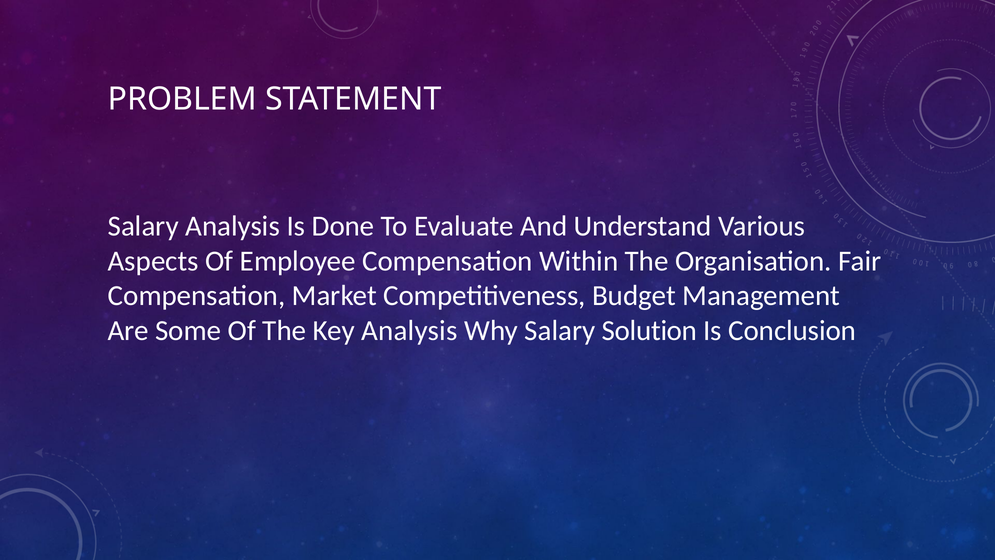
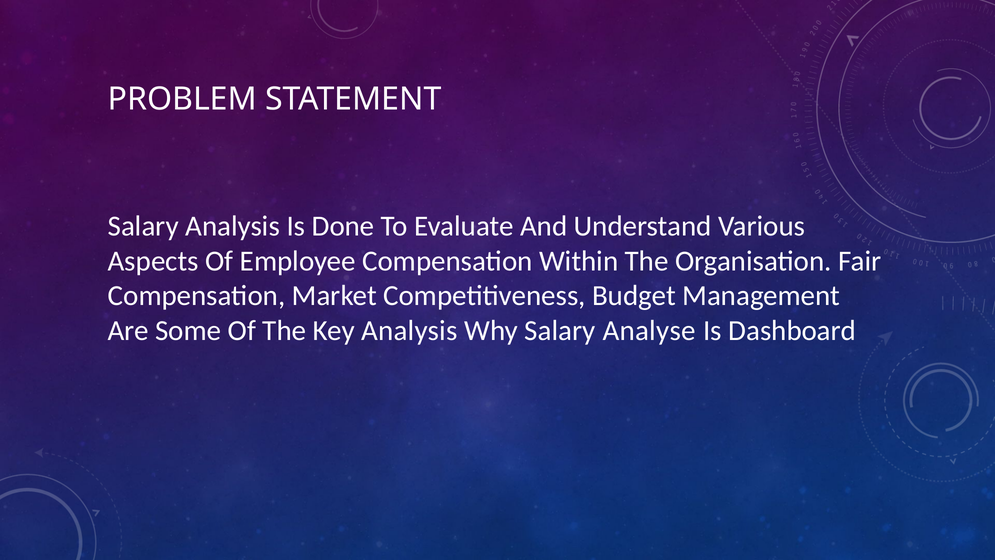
Solution: Solution -> Analyse (649, 330)
Conclusion: Conclusion -> Dashboard (792, 330)
